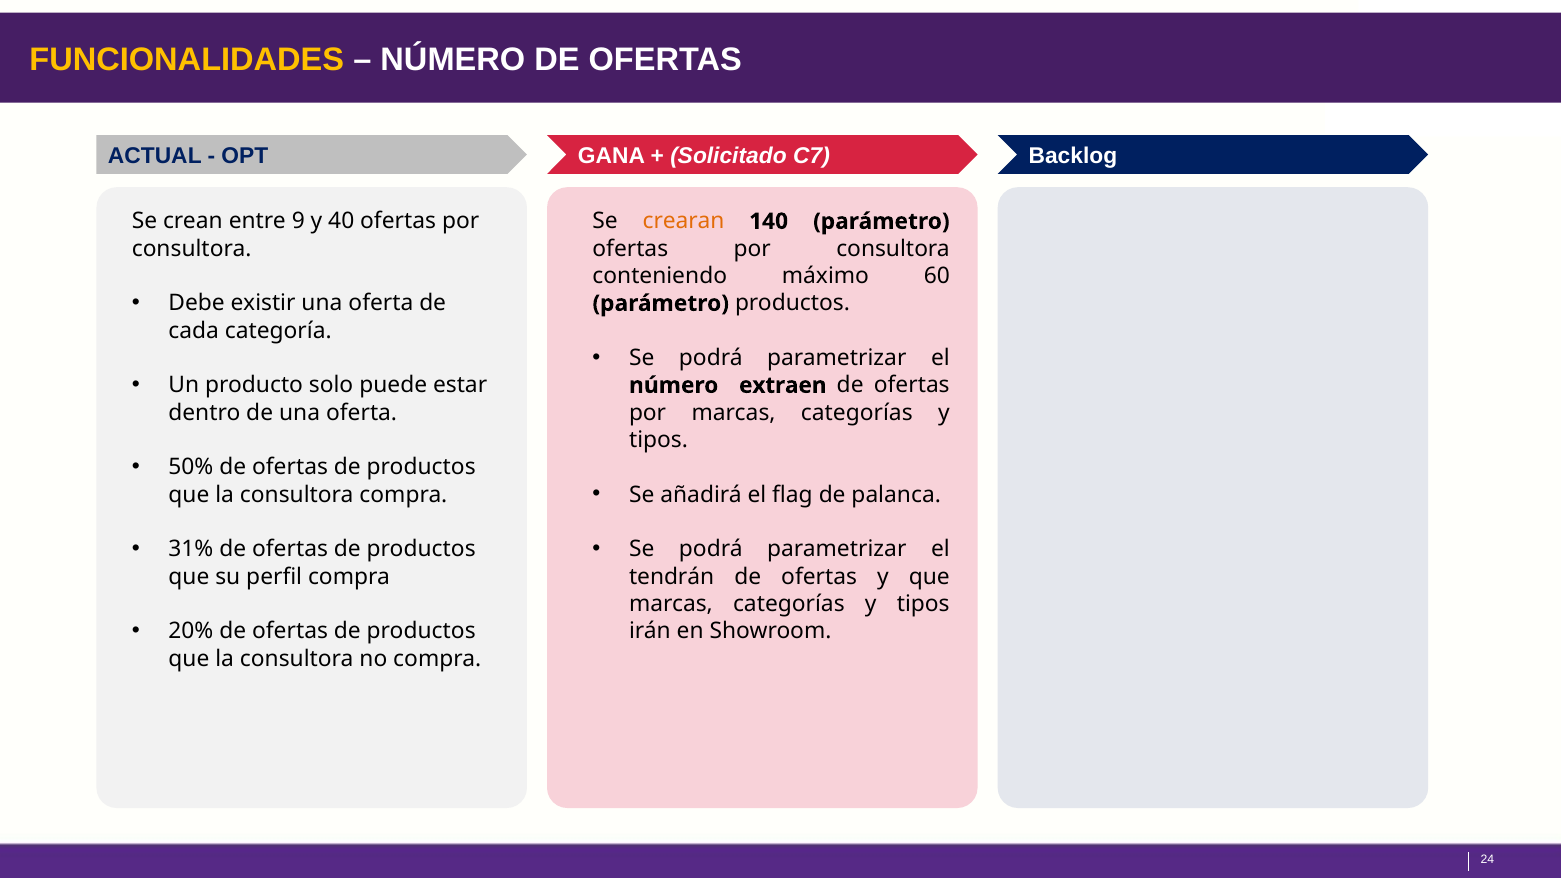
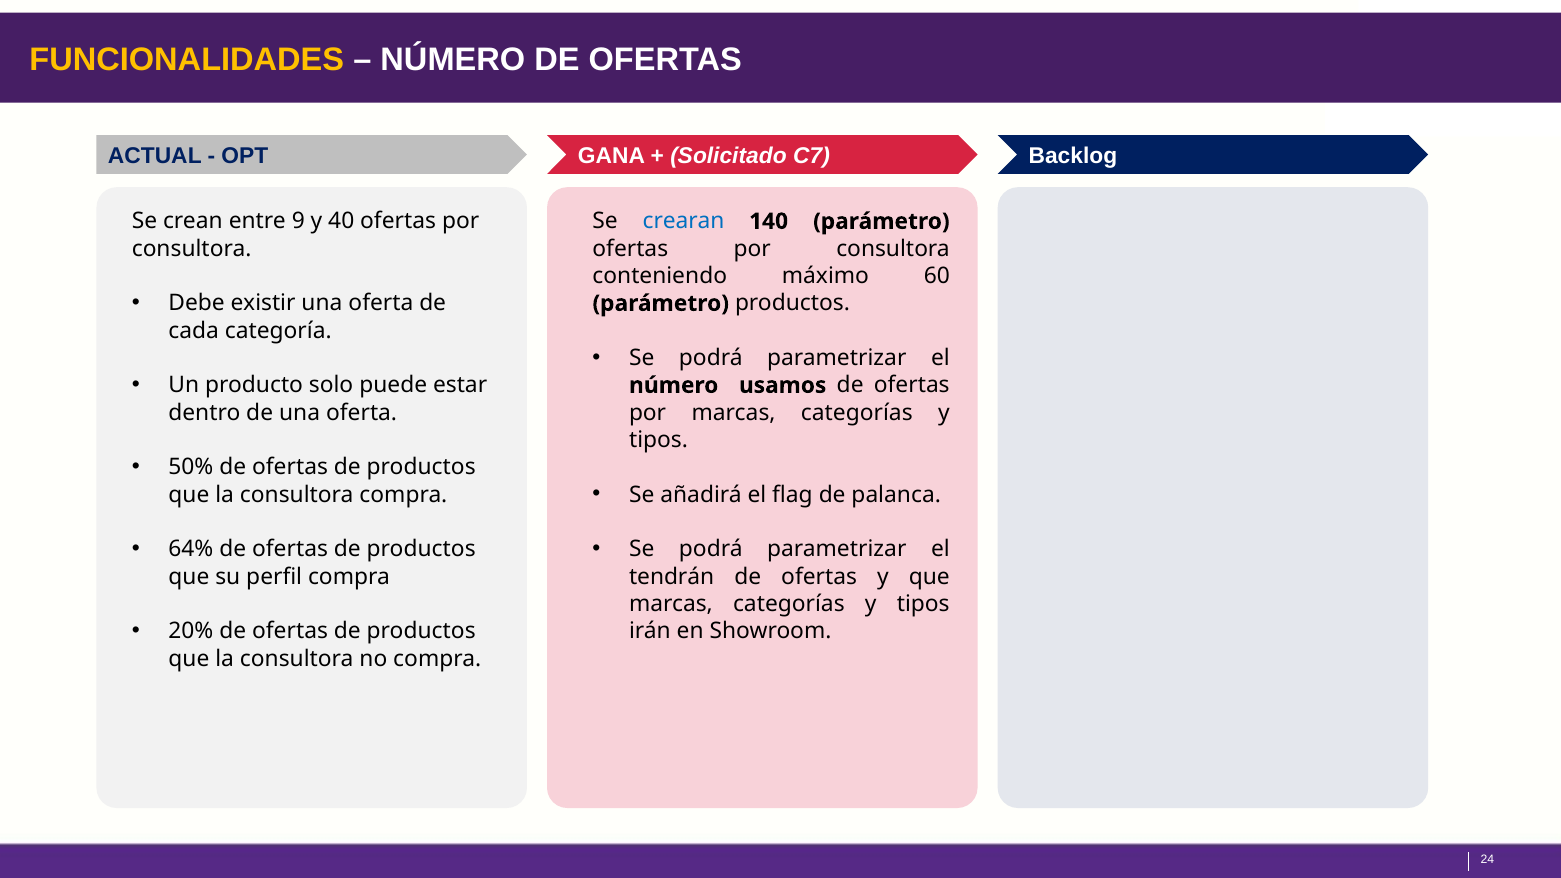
crearan colour: orange -> blue (683, 221)
extraen: extraen -> usamos (783, 385)
31%: 31% -> 64% (191, 549)
